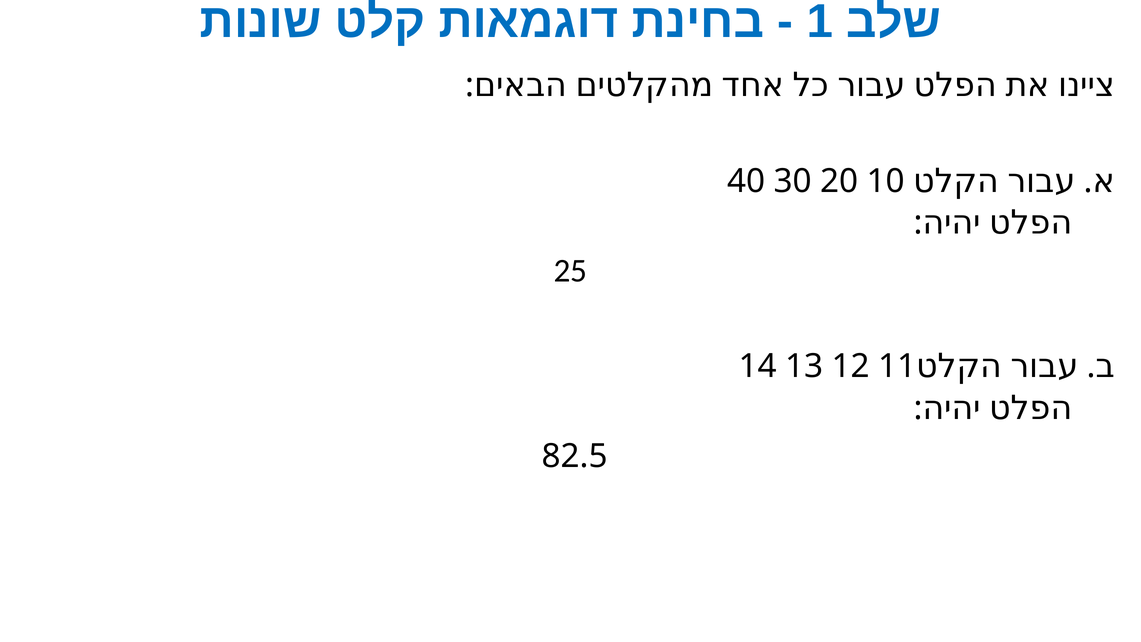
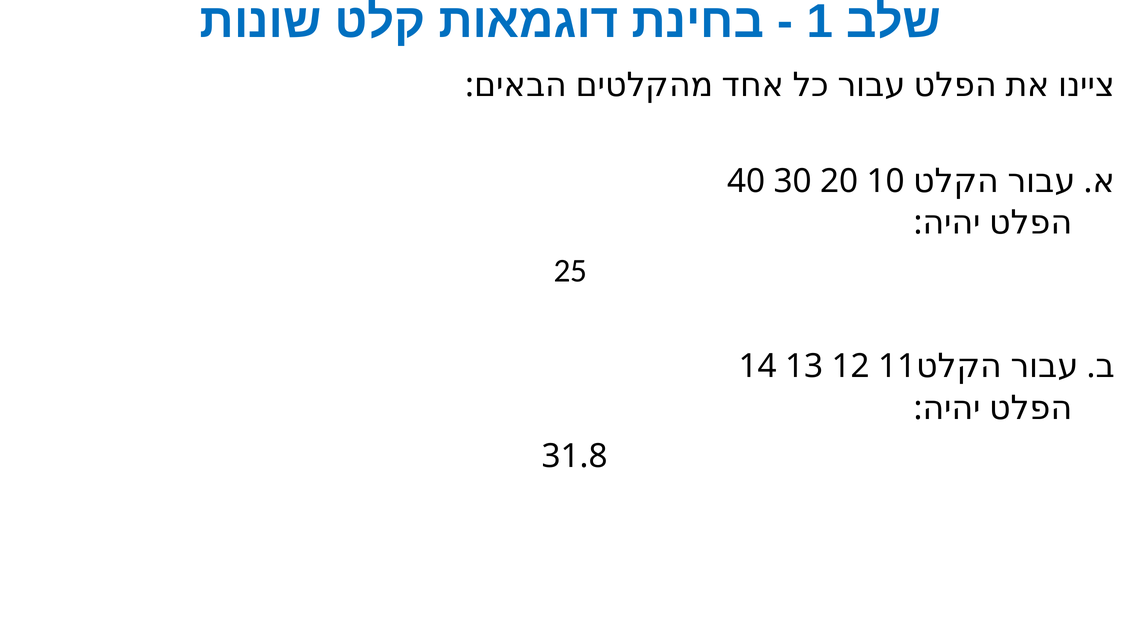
82.5: 82.5 -> 31.8 (575, 456)
